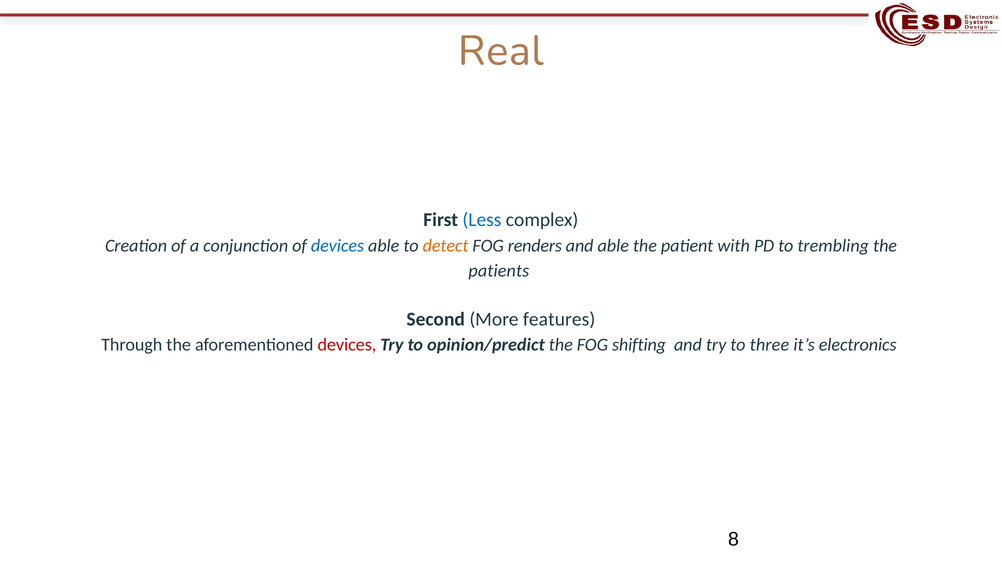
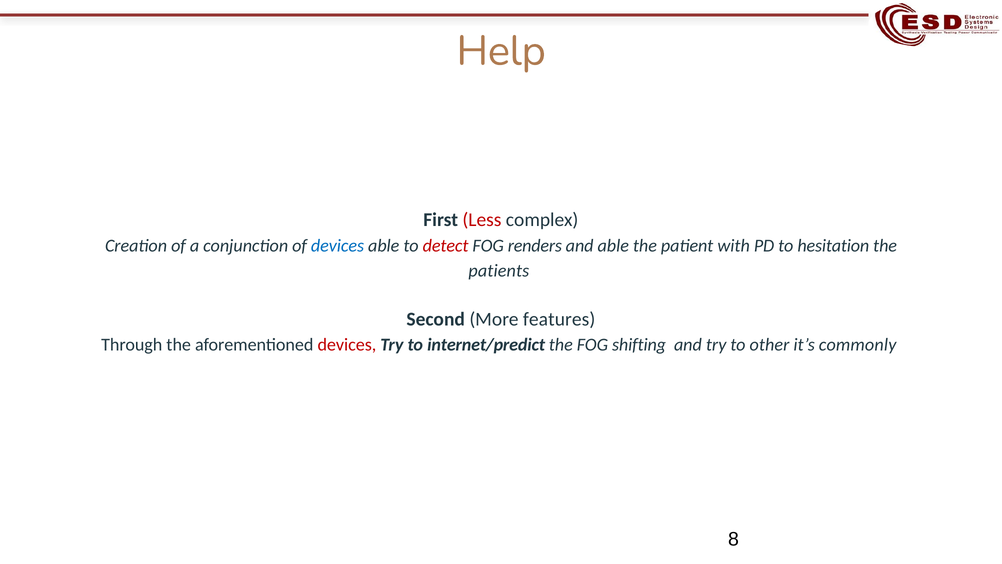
Real: Real -> Help (501, 51)
Less colour: blue -> red (482, 220)
detect colour: orange -> red (446, 246)
trembling: trembling -> hesitation (833, 246)
opinion/predict: opinion/predict -> internet/predict (486, 345)
three: three -> other (769, 345)
electronics: electronics -> commonly (858, 345)
